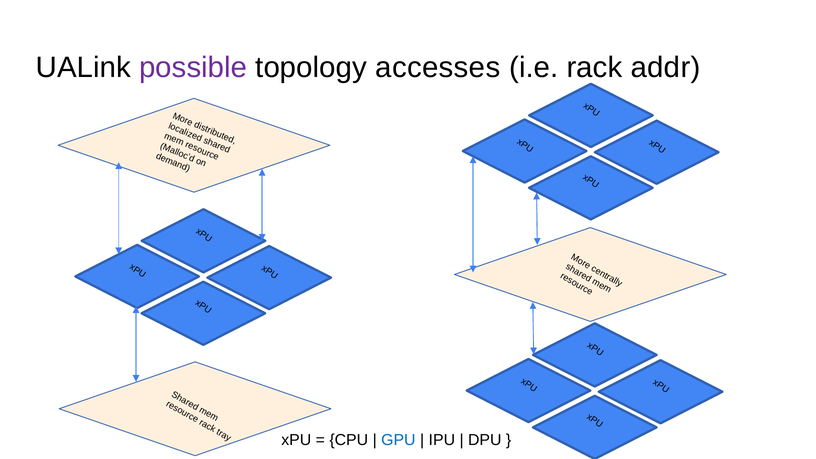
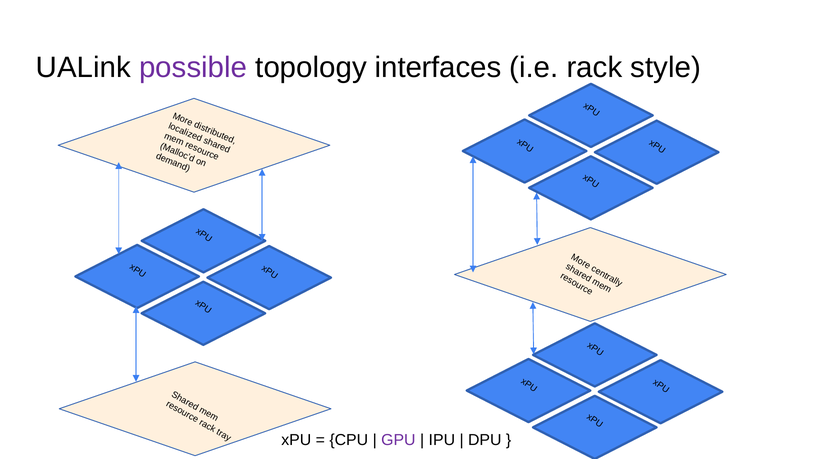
accesses: accesses -> interfaces (438, 68)
addr: addr -> style (666, 68)
GPU colour: blue -> purple (398, 440)
